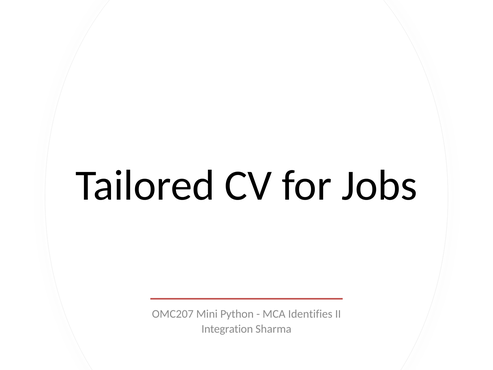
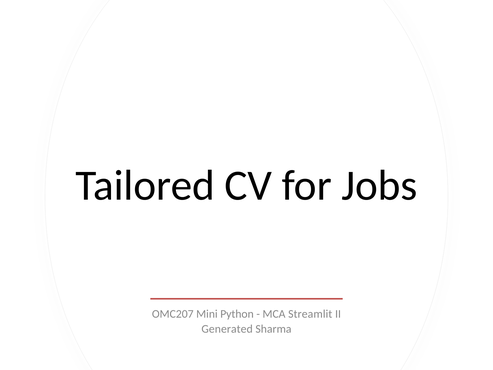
Identifies: Identifies -> Streamlit (310, 314)
Integration: Integration -> Generated (227, 329)
